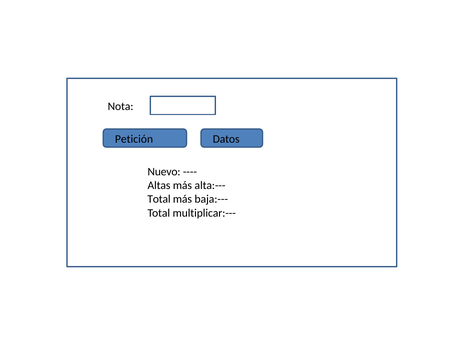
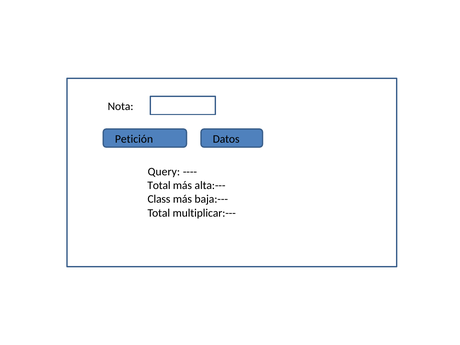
Nuevo: Nuevo -> Query (164, 172)
Altas: Altas -> Total (159, 185)
Total: Total -> Class (159, 199)
